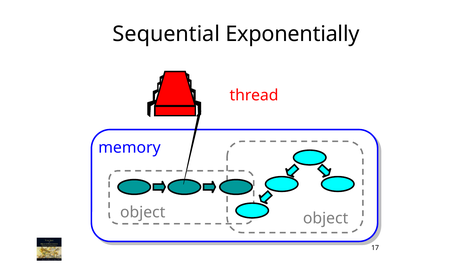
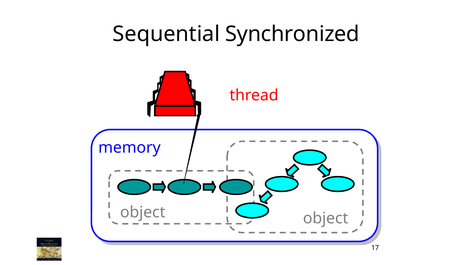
Exponentially: Exponentially -> Synchronized (292, 34)
